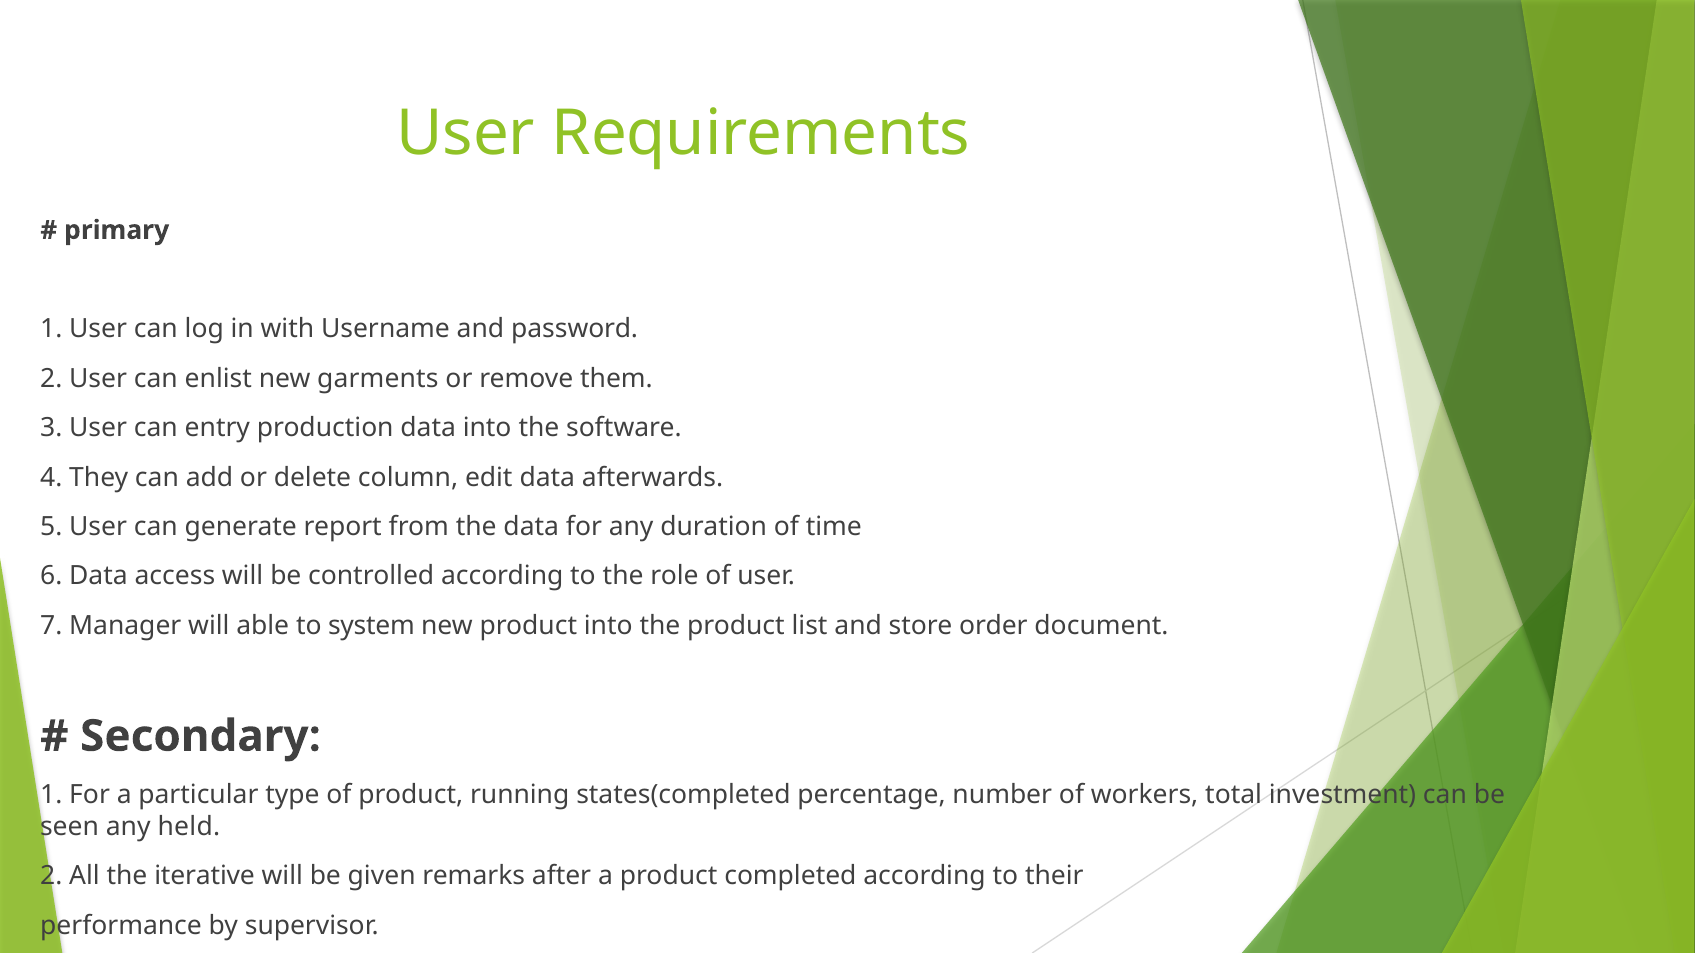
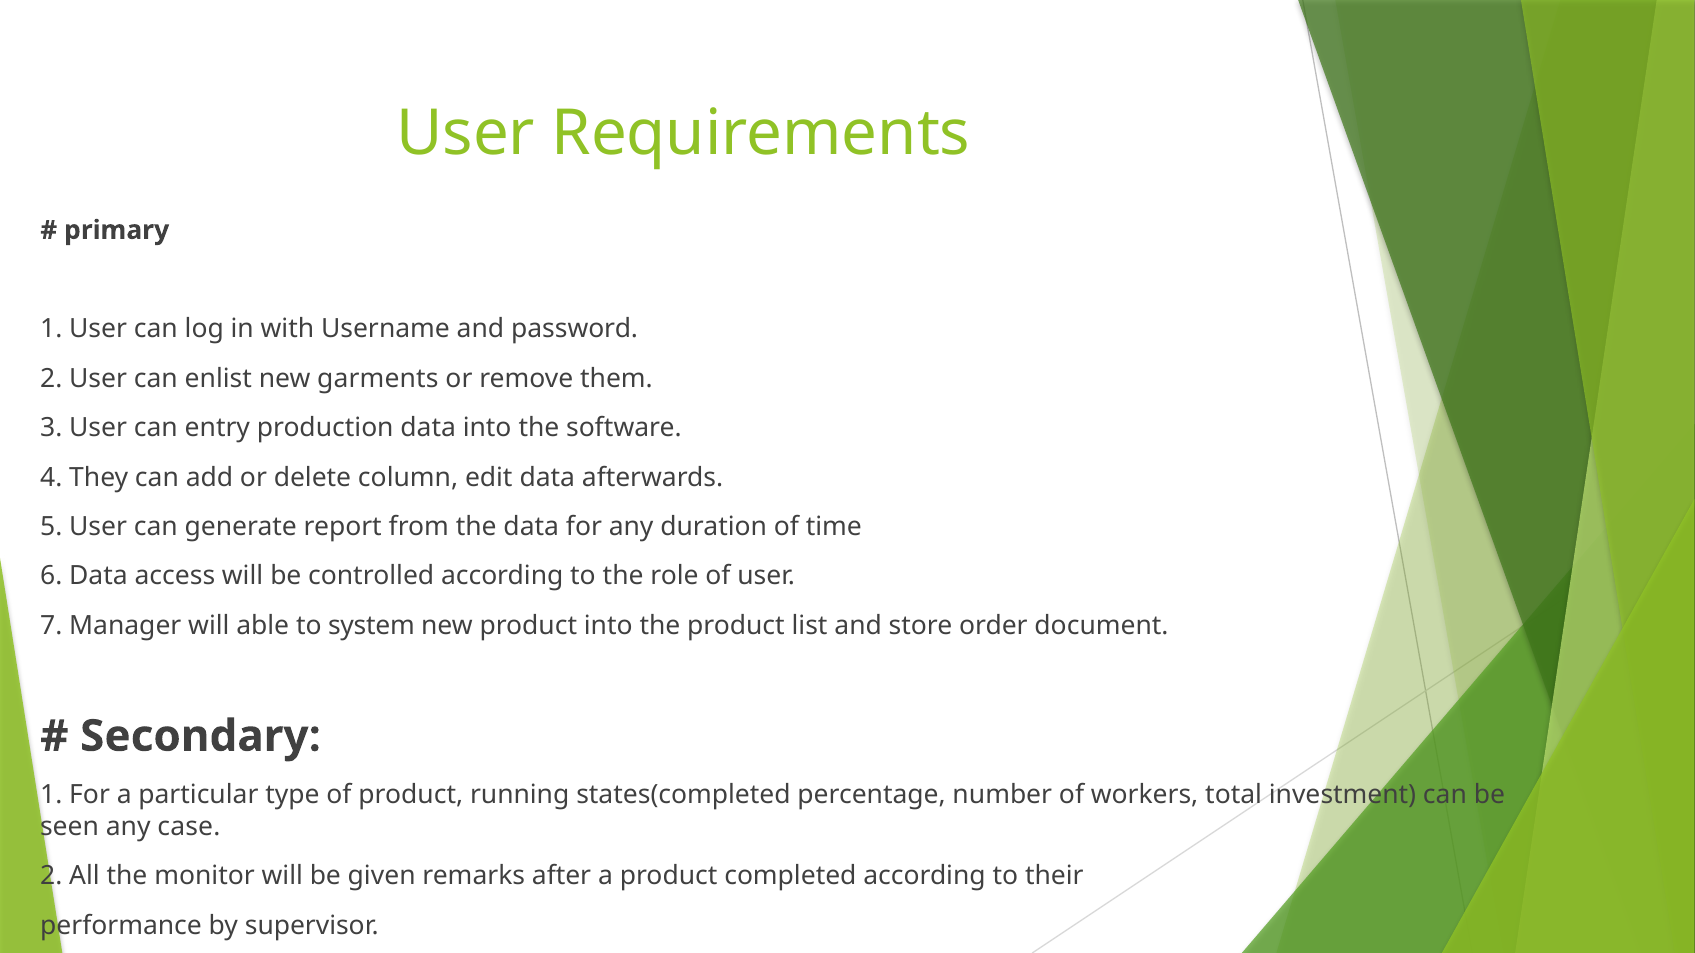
held: held -> case (189, 827)
iterative: iterative -> monitor (205, 877)
